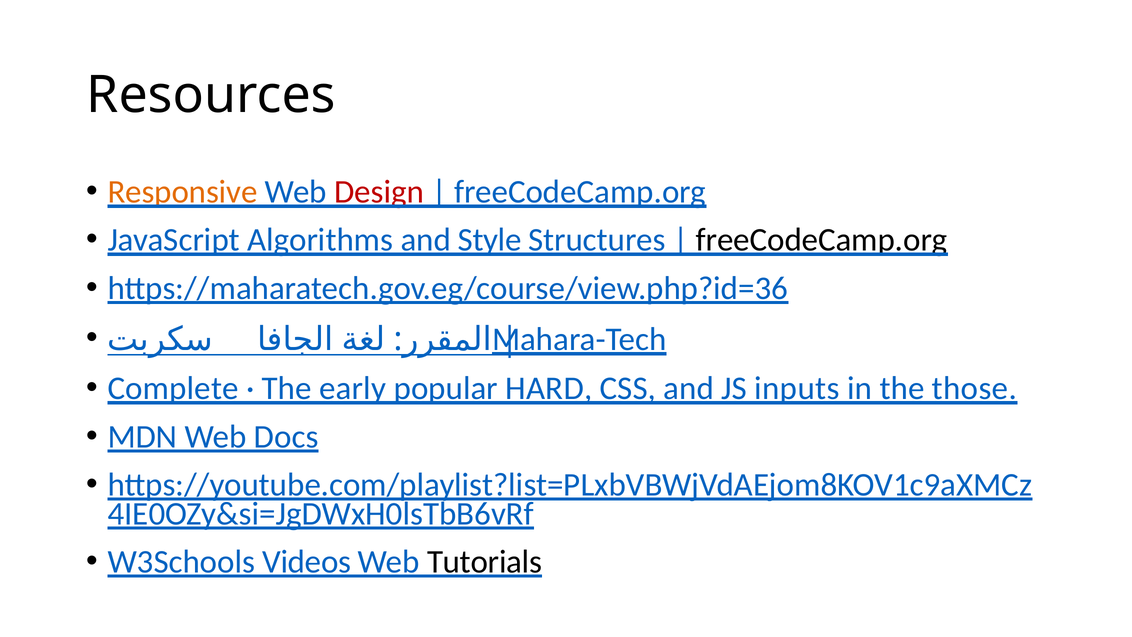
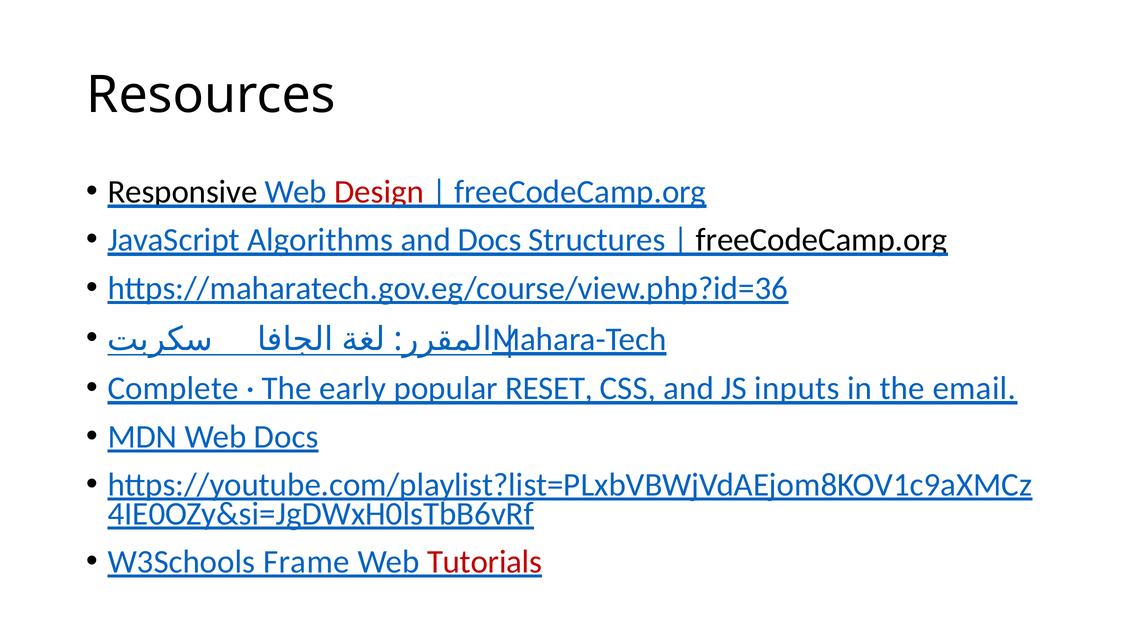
Responsive colour: orange -> black (183, 192)
and Style: Style -> Docs (490, 240)
HARD: HARD -> RESET (549, 388)
those: those -> email (974, 388)
Videos: Videos -> Frame (306, 562)
Tutorials colour: black -> red (485, 562)
